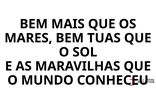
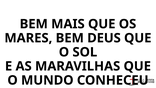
TUAS: TUAS -> DEUS (104, 38)
